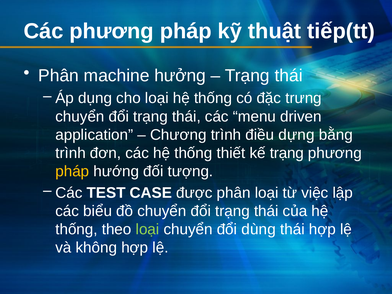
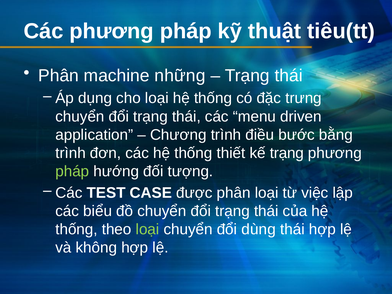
tiếp(tt: tiếp(tt -> tiêu(tt (341, 31)
hưởng: hưởng -> những (180, 76)
dựng: dựng -> bước (297, 135)
pháp colour: yellow -> light green (72, 171)
